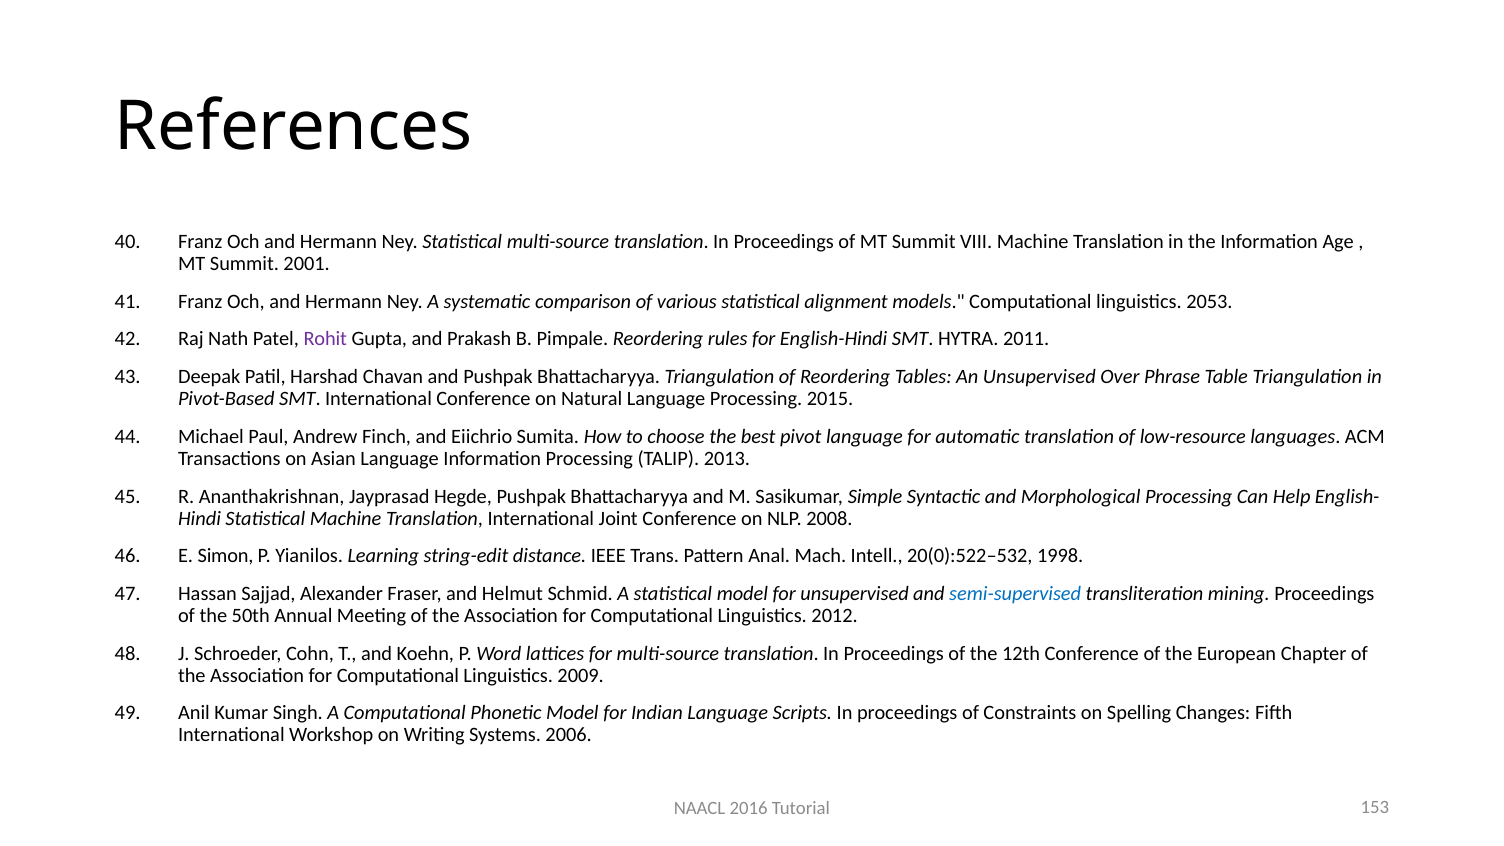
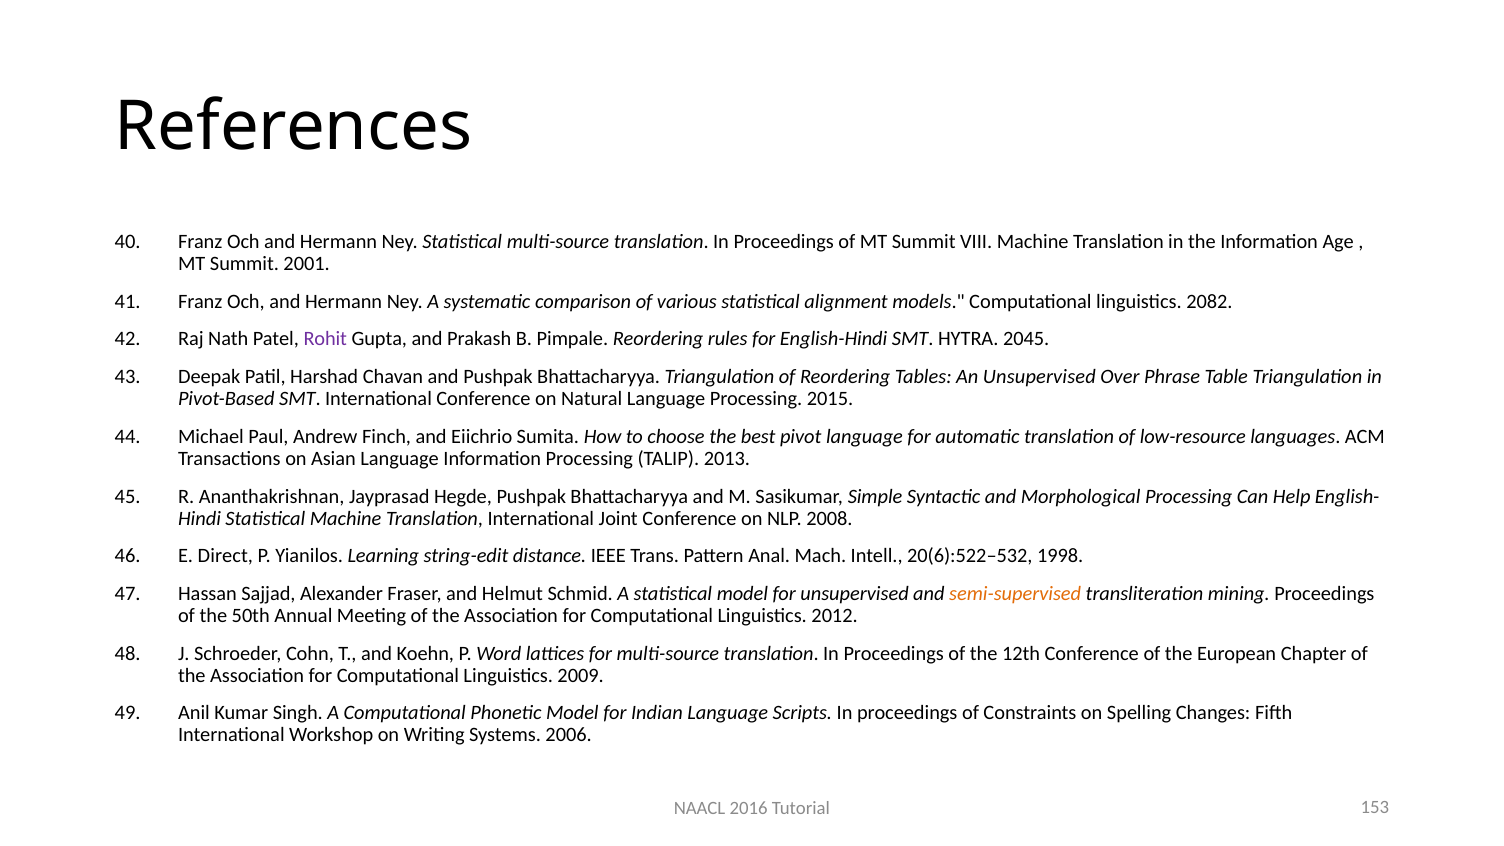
2053: 2053 -> 2082 (1209, 301)
2011: 2011 -> 2045 (1026, 339)
Simon: Simon -> Direct (225, 556)
20(0):522–532: 20(0):522–532 -> 20(6):522–532 (970, 556)
semi-supervised colour: blue -> orange (1015, 594)
